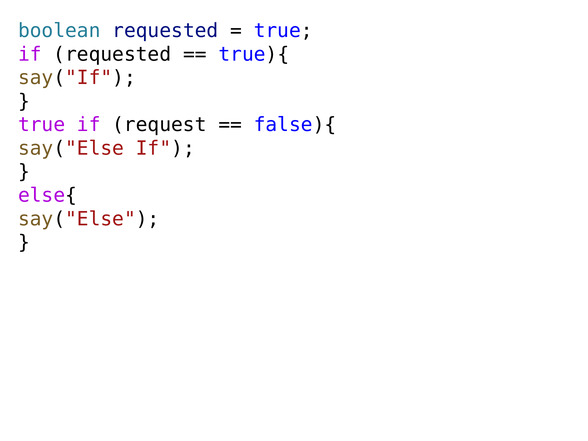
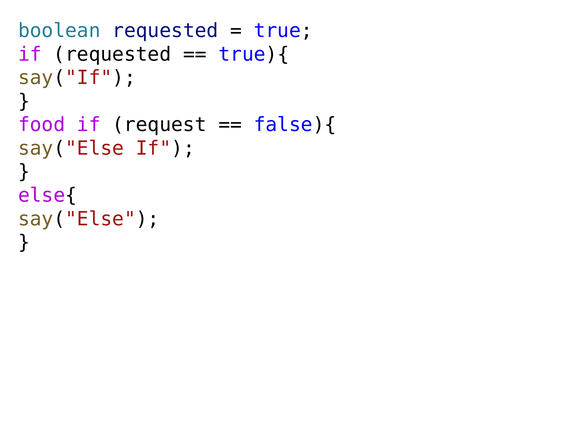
true: true -> food (42, 125)
